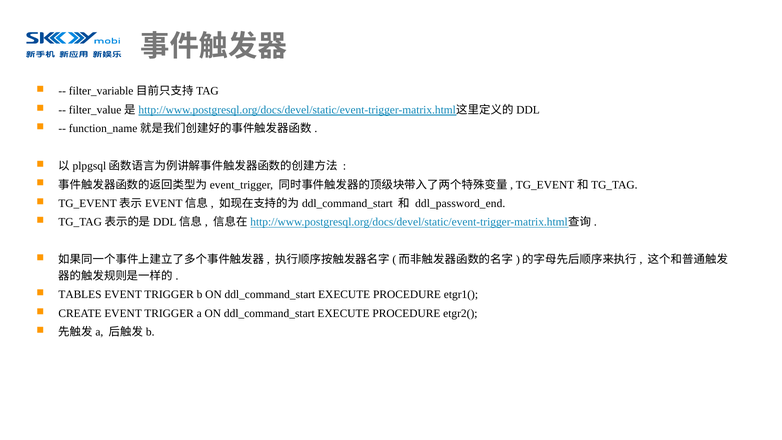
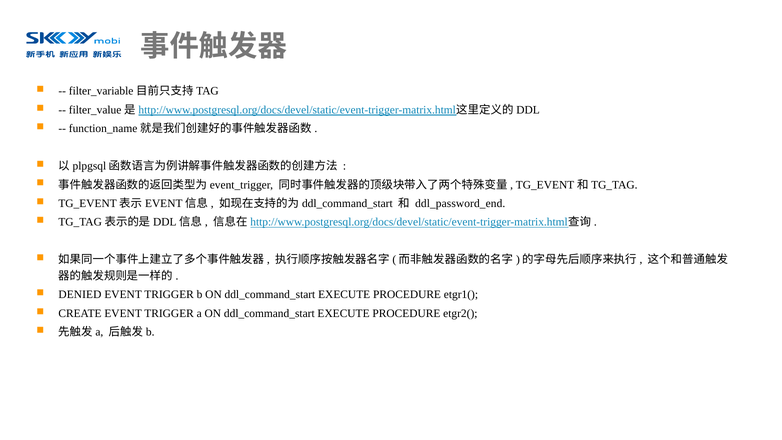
TABLES: TABLES -> DENIED (80, 295)
